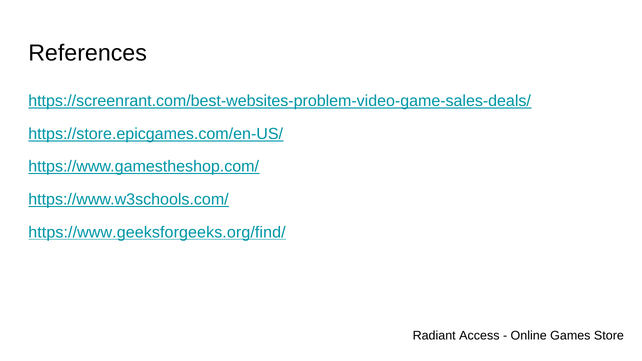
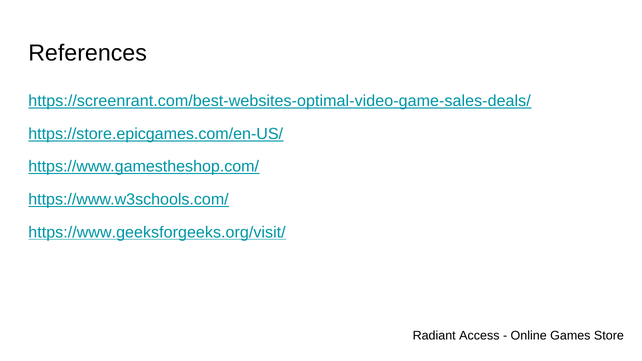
https://screenrant.com/best-websites-problem-video-game-sales-deals/: https://screenrant.com/best-websites-problem-video-game-sales-deals/ -> https://screenrant.com/best-websites-optimal-video-game-sales-deals/ (280, 101)
https://www.geeksforgeeks.org/find/: https://www.geeksforgeeks.org/find/ -> https://www.geeksforgeeks.org/visit/ (157, 232)
